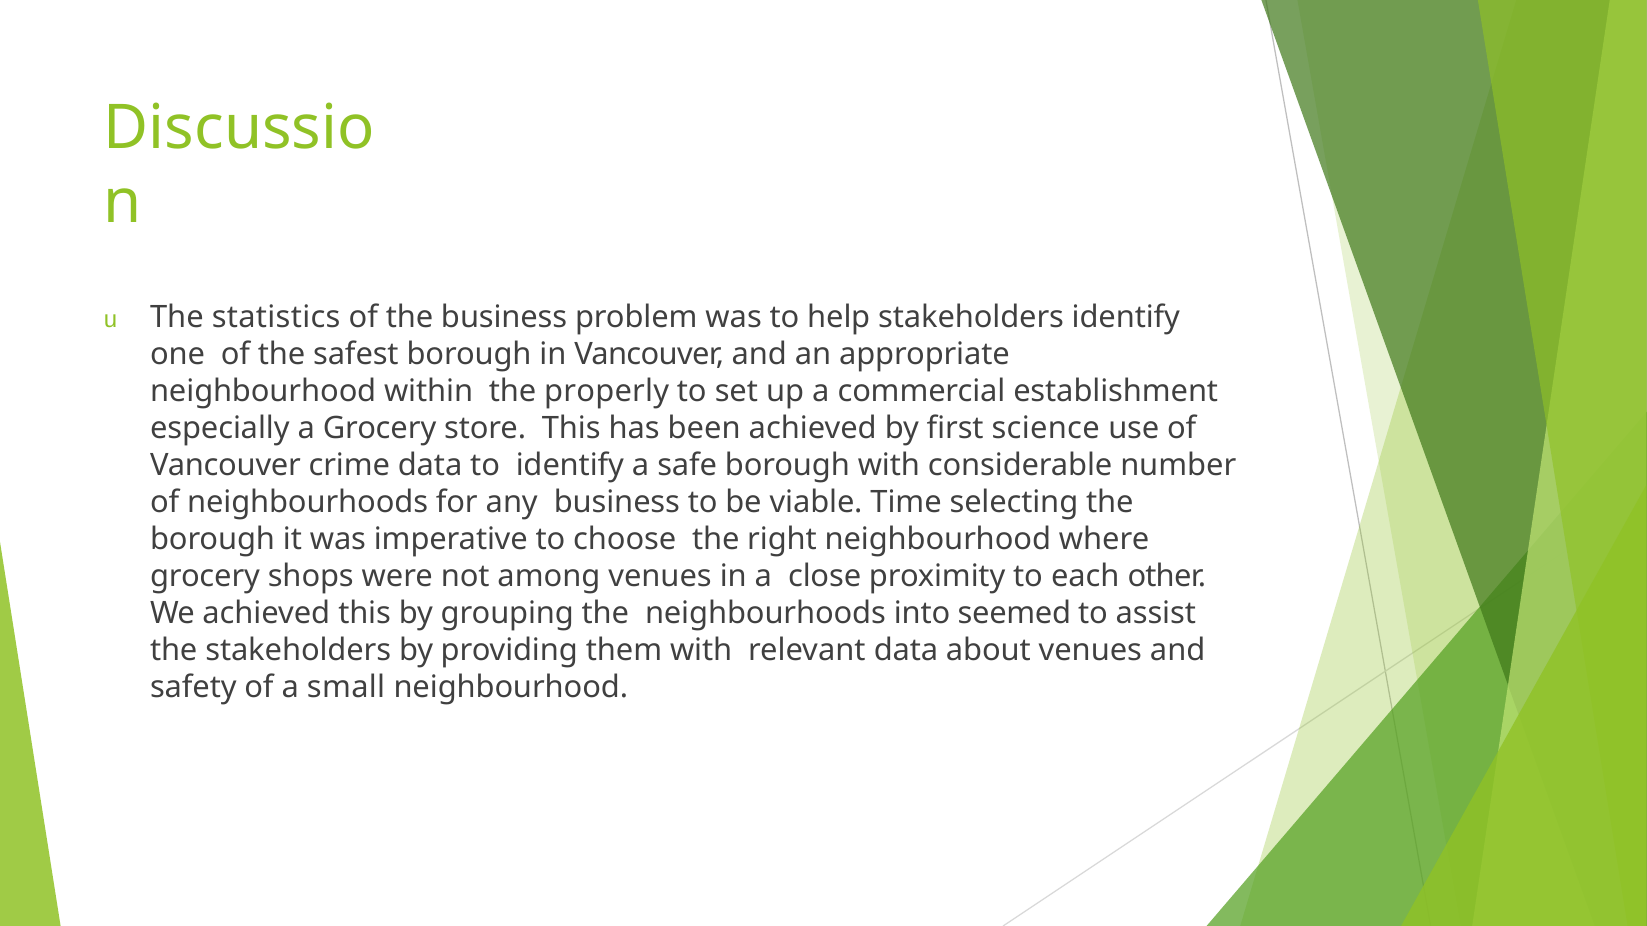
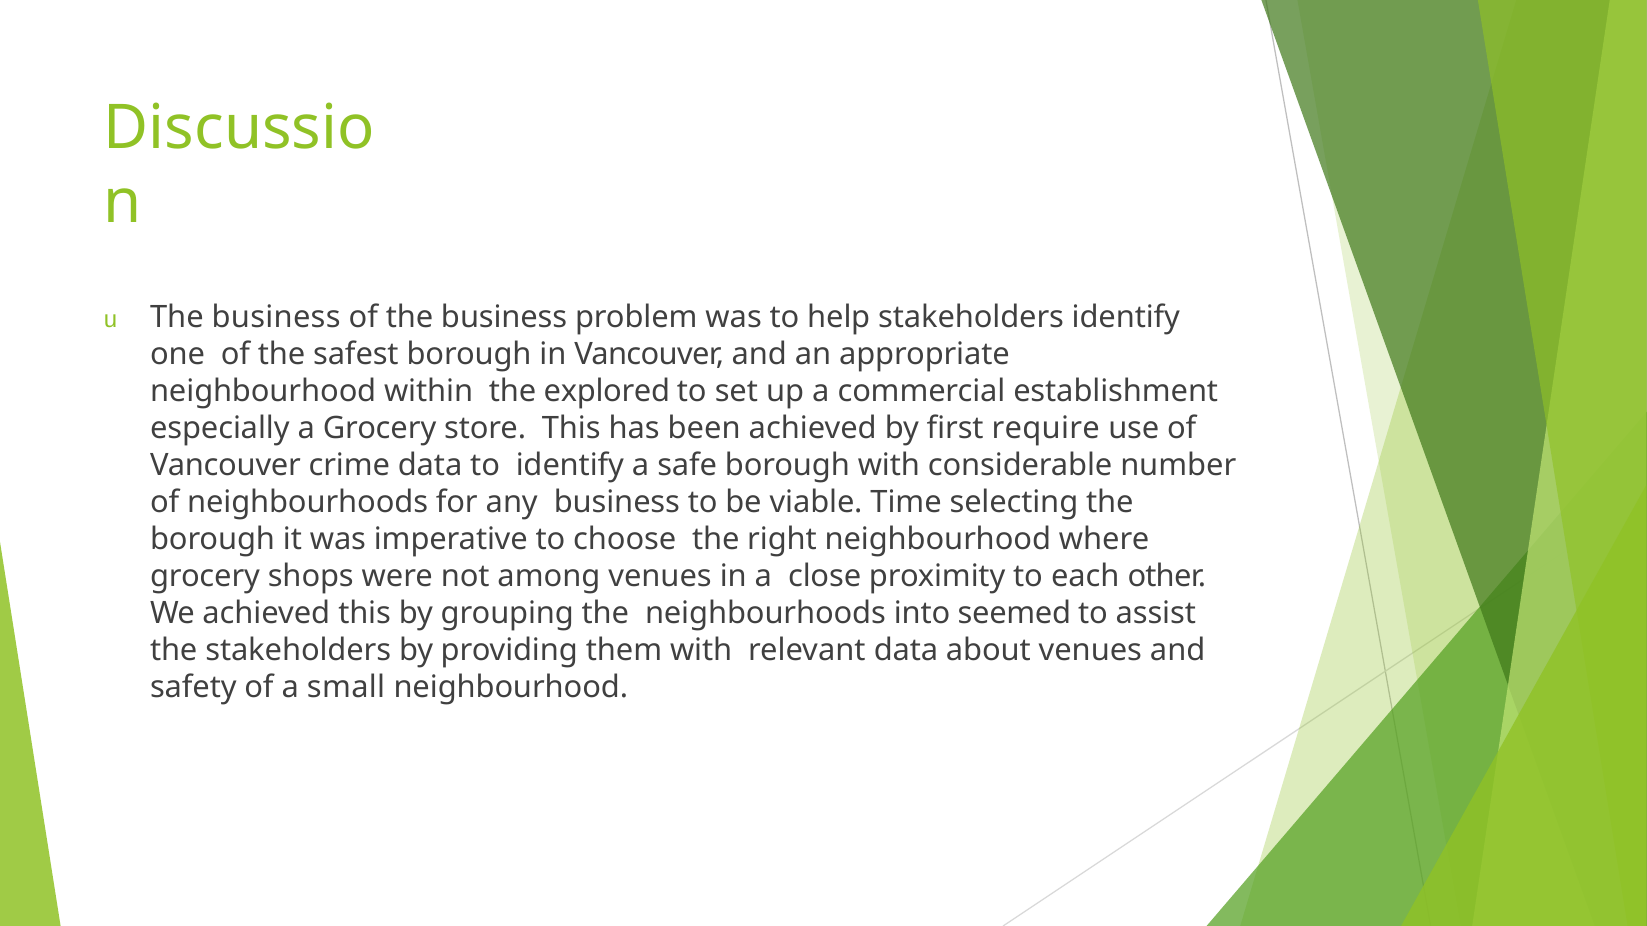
u The statistics: statistics -> business (276, 317)
properly: properly -> explored (607, 391)
science: science -> require (1046, 428)
